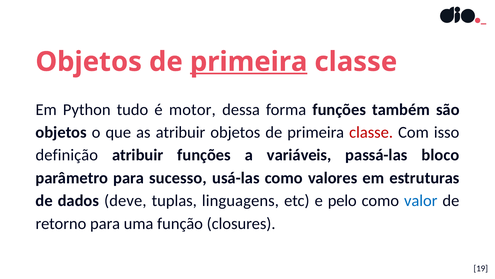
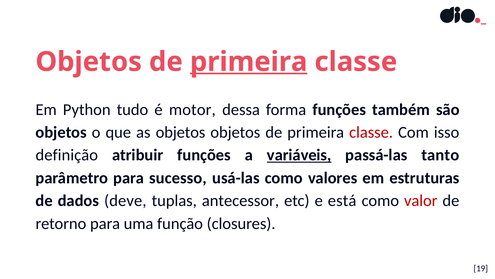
as atribuir: atribuir -> objetos (181, 132)
variáveis underline: none -> present (299, 155)
bloco: bloco -> tanto (440, 155)
linguagens: linguagens -> antecessor (240, 200)
pelo: pelo -> está (342, 200)
valor colour: blue -> red (421, 200)
